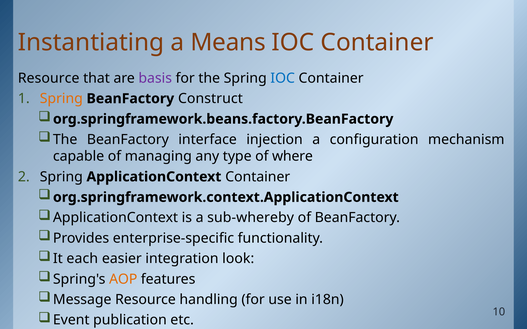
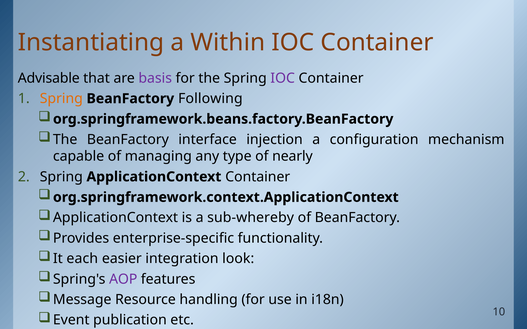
Means: Means -> Within (228, 43)
Resource: Resource -> Advisable (49, 78)
IOC colour: blue -> purple (283, 78)
Construct: Construct -> Following (210, 99)
where: where -> nearly (292, 156)
AOP colour: orange -> purple (123, 279)
